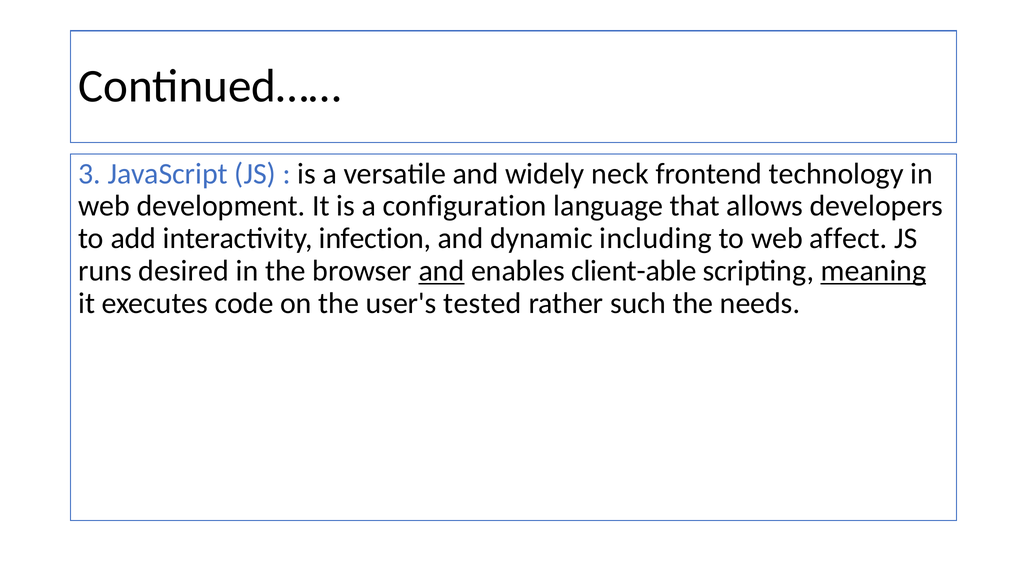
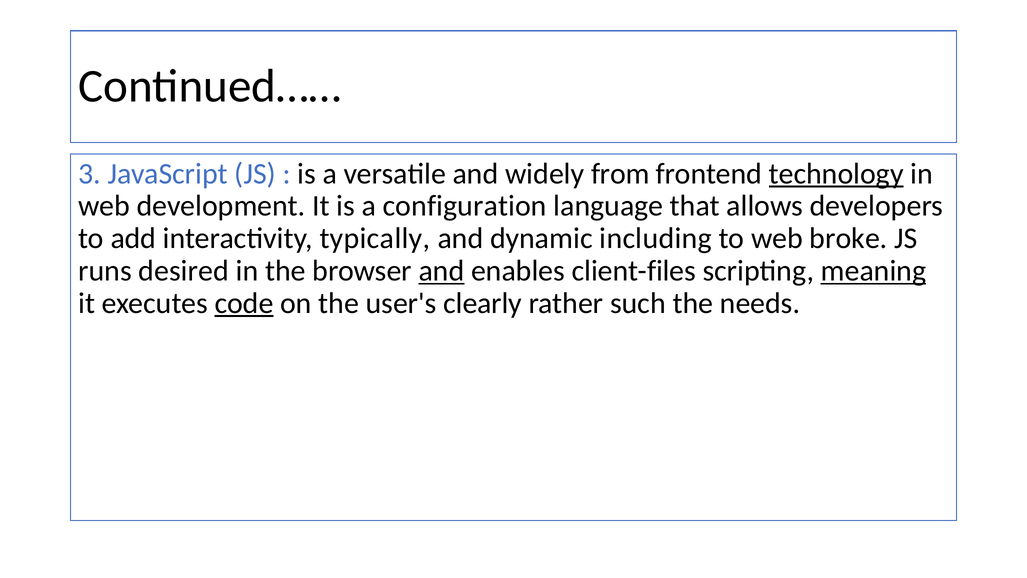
neck: neck -> from (620, 174)
technology underline: none -> present (836, 174)
infection: infection -> typically (375, 238)
affect: affect -> broke (848, 238)
client-able: client-able -> client-files (634, 271)
code underline: none -> present (244, 303)
tested: tested -> clearly (483, 303)
